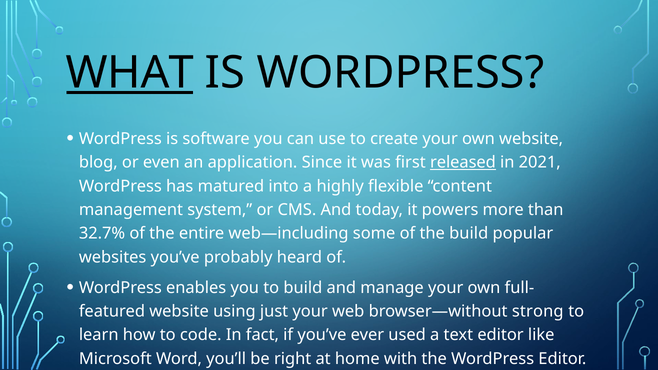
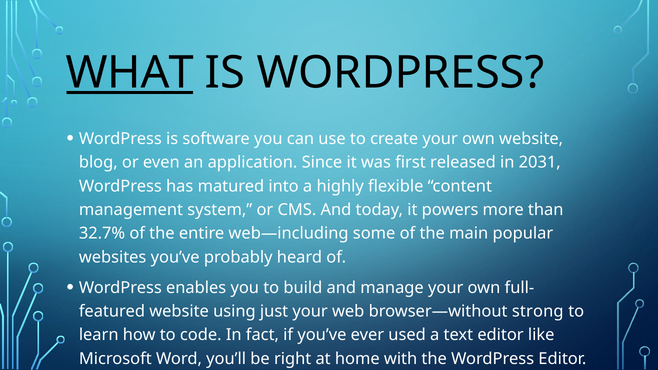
released underline: present -> none (463, 163)
2021: 2021 -> 2031 (540, 163)
the build: build -> main (469, 234)
